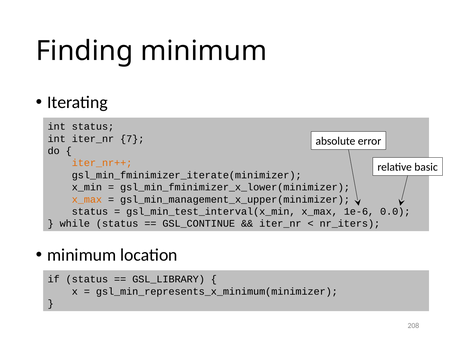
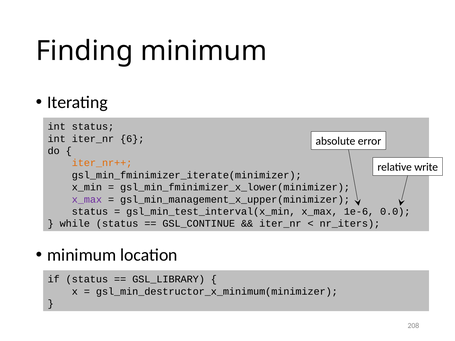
7: 7 -> 6 (132, 139)
basic: basic -> write (426, 167)
x_max colour: orange -> purple (87, 199)
gsl_min_represents_x_minimum(minimizer: gsl_min_represents_x_minimum(minimizer -> gsl_min_destructor_x_minimum(minimizer (217, 292)
